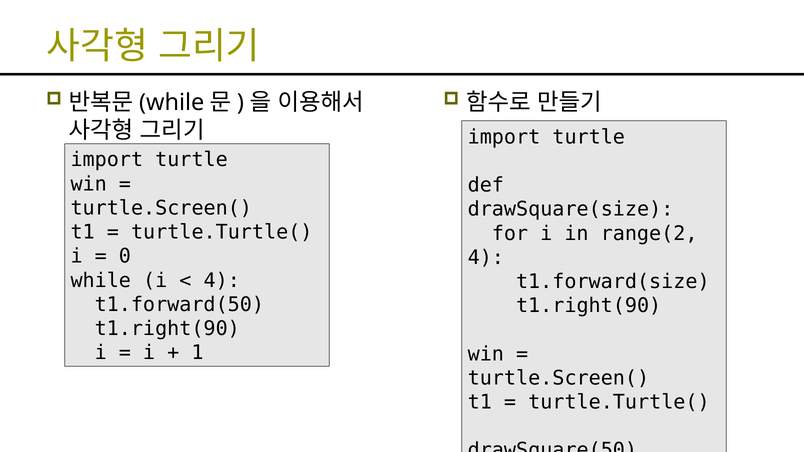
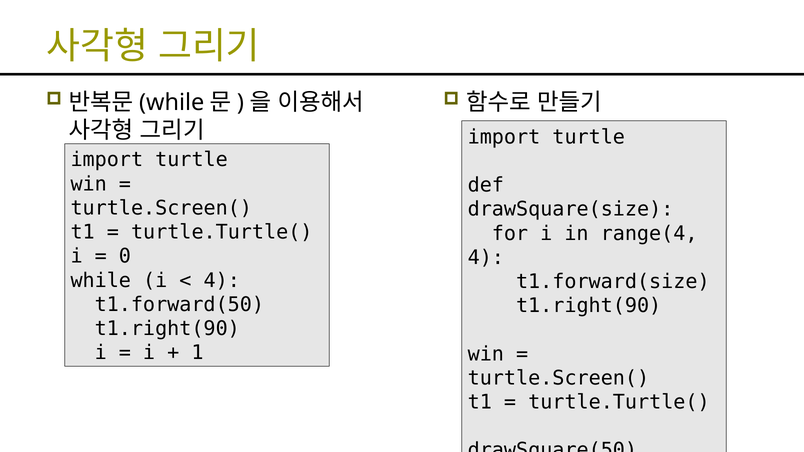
range(2: range(2 -> range(4 (649, 234)
